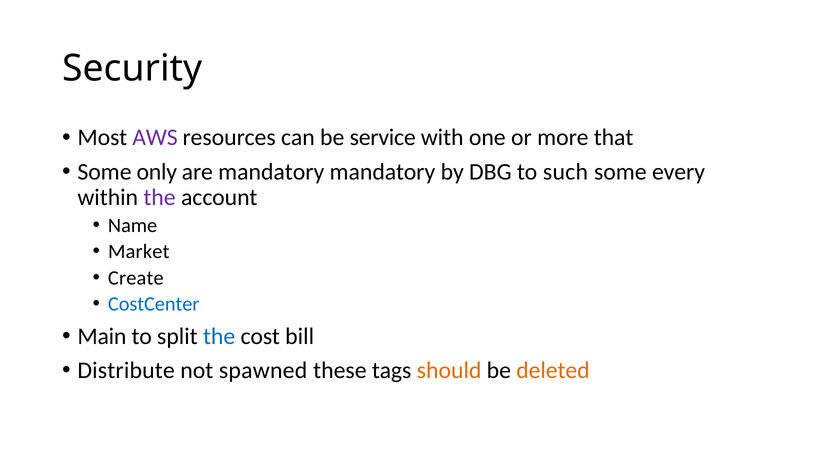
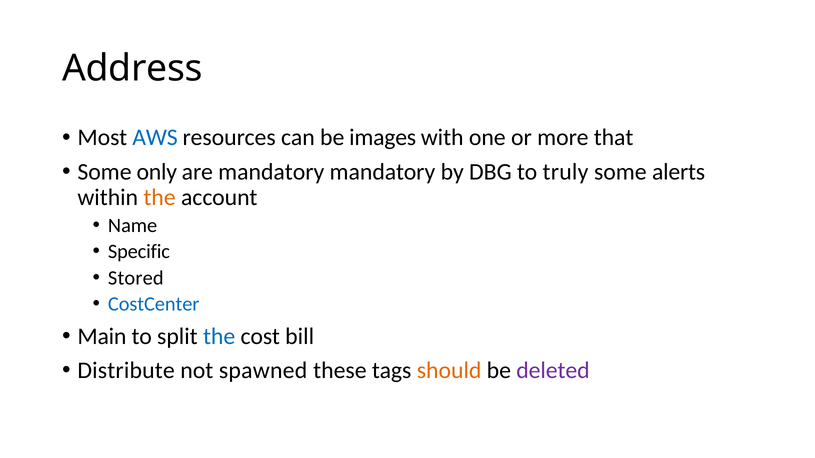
Security: Security -> Address (132, 68)
AWS colour: purple -> blue (155, 138)
service: service -> images (383, 138)
such: such -> truly (565, 172)
every: every -> alerts (679, 172)
the colour: purple -> orange (160, 197)
Market: Market -> Specific (139, 252)
Create: Create -> Stored (136, 278)
deleted colour: orange -> purple (553, 371)
